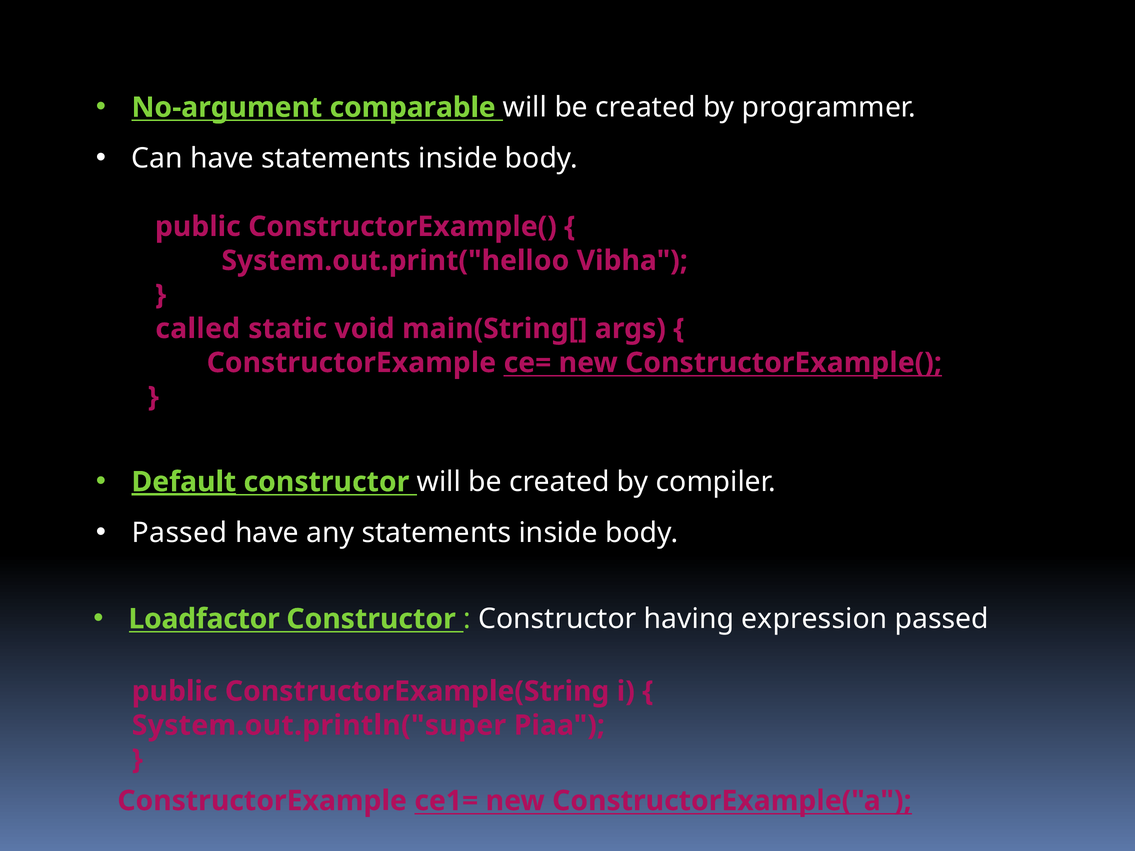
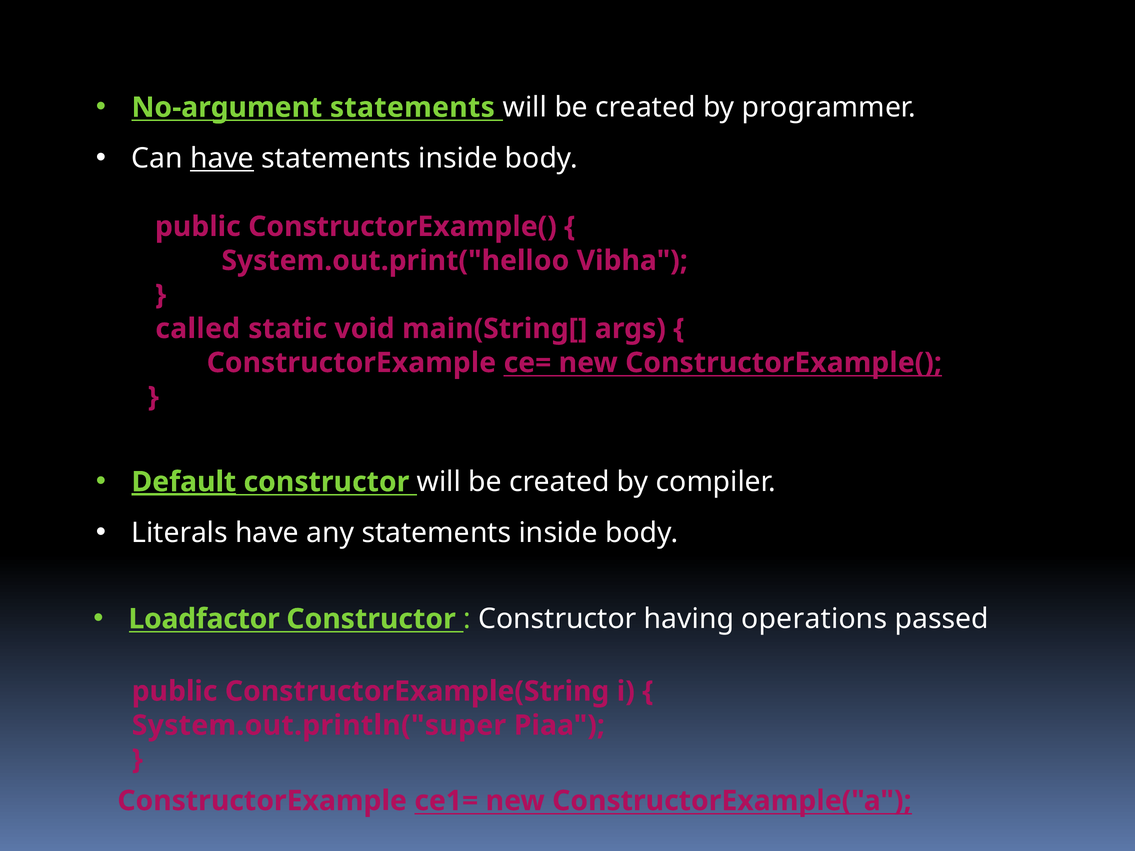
No-argument comparable: comparable -> statements (412, 107)
have underline: none -> present (222, 159)
Passed: Passed -> Literals (180, 533)
expression: expression -> operations (814, 619)
